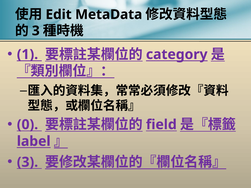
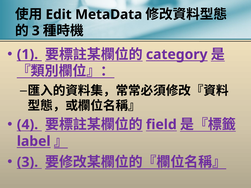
0: 0 -> 4 (27, 125)
